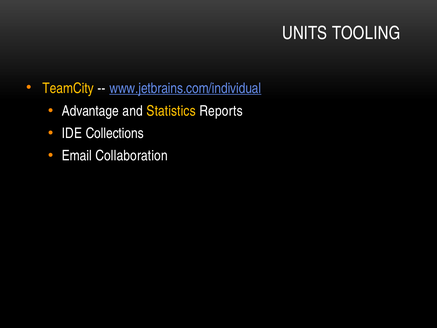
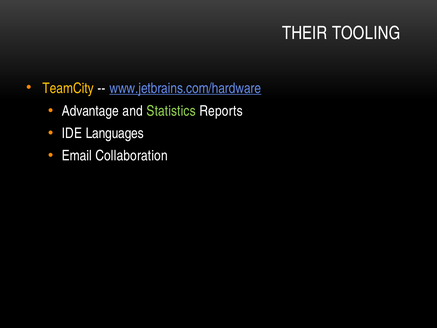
UNITS: UNITS -> THEIR (305, 33)
www.jetbrains.com/individual: www.jetbrains.com/individual -> www.jetbrains.com/hardware (185, 88)
Statistics colour: yellow -> light green (171, 111)
Collections: Collections -> Languages (115, 133)
